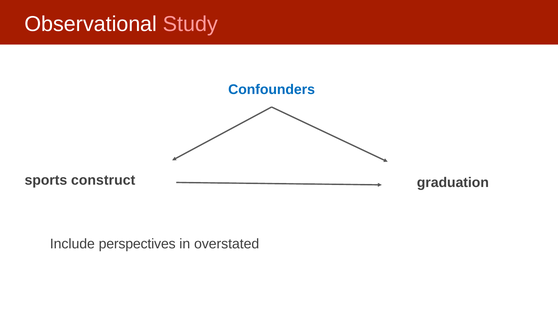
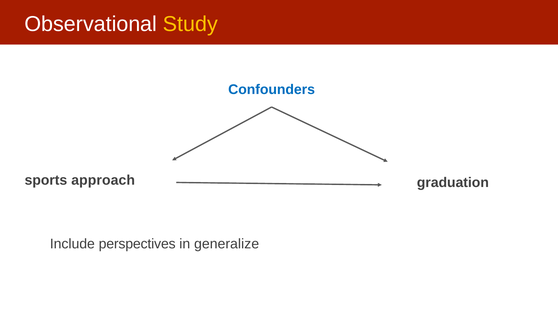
Study colour: pink -> yellow (190, 24)
construct: construct -> approach (103, 180)
overstated: overstated -> generalize (227, 244)
